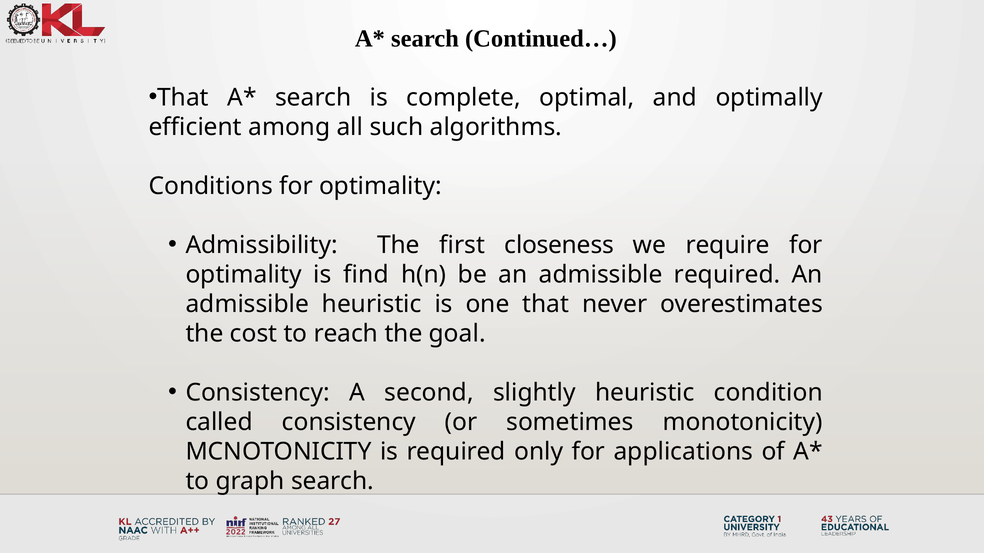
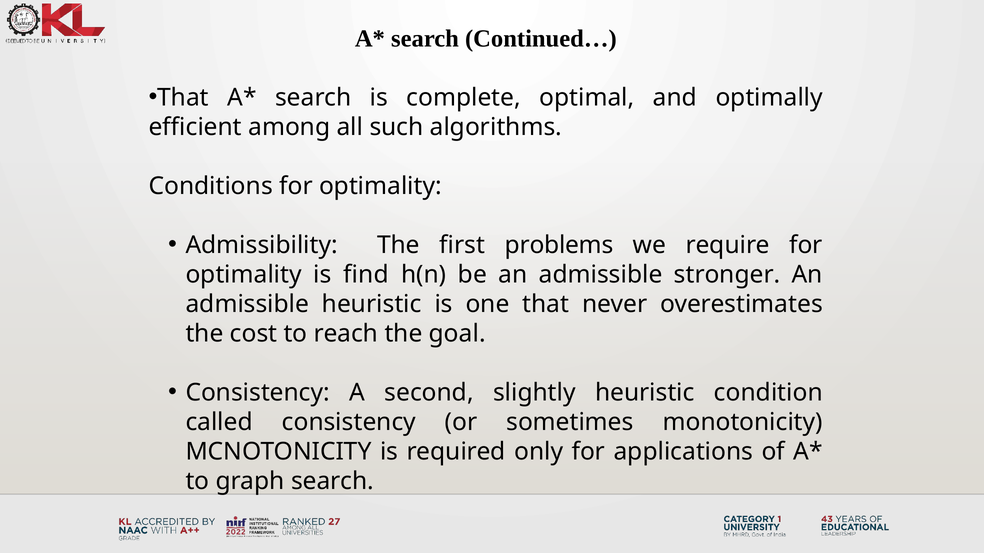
closeness: closeness -> problems (559, 245)
admissible required: required -> stronger (727, 275)
